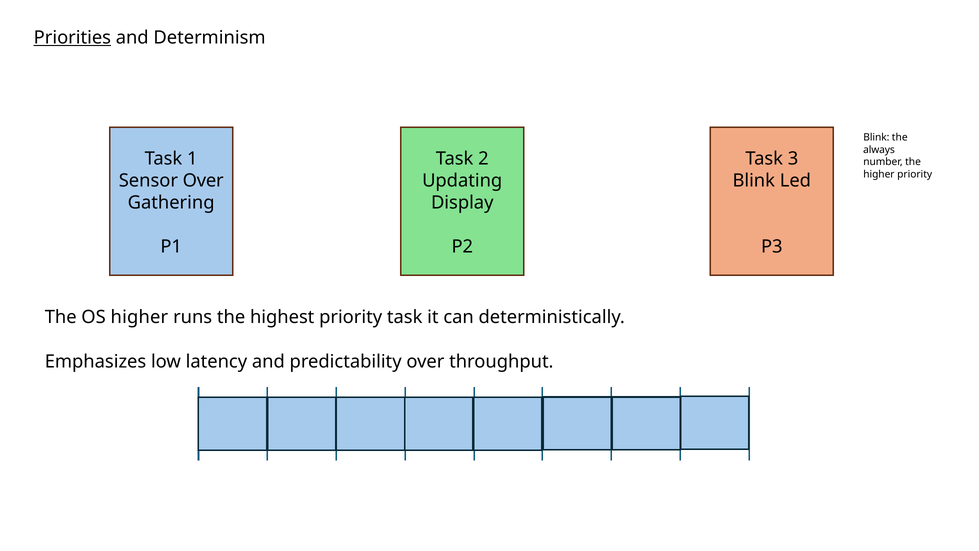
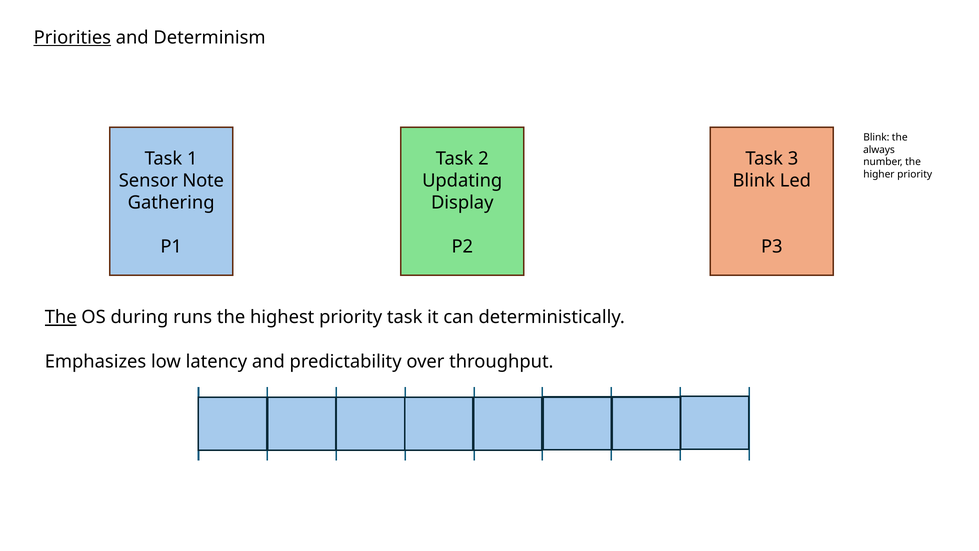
Sensor Over: Over -> Note (203, 180)
The underline: none -> present (61, 317)
OS higher: higher -> during (139, 317)
